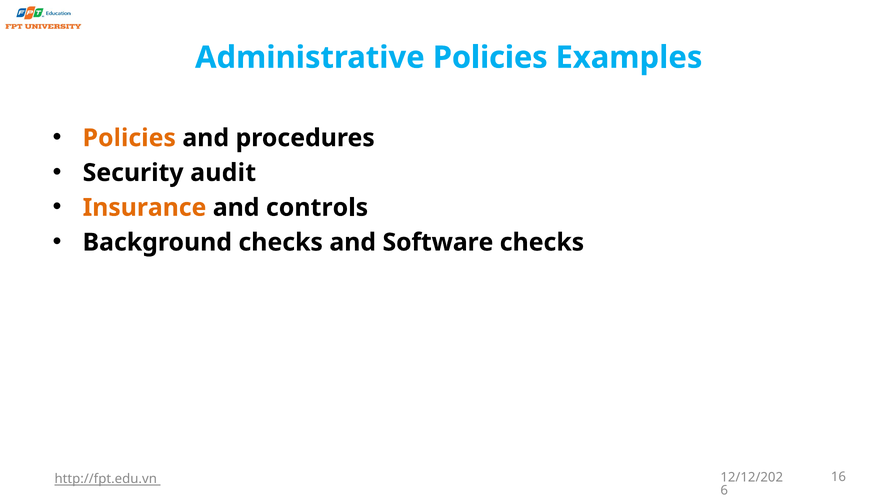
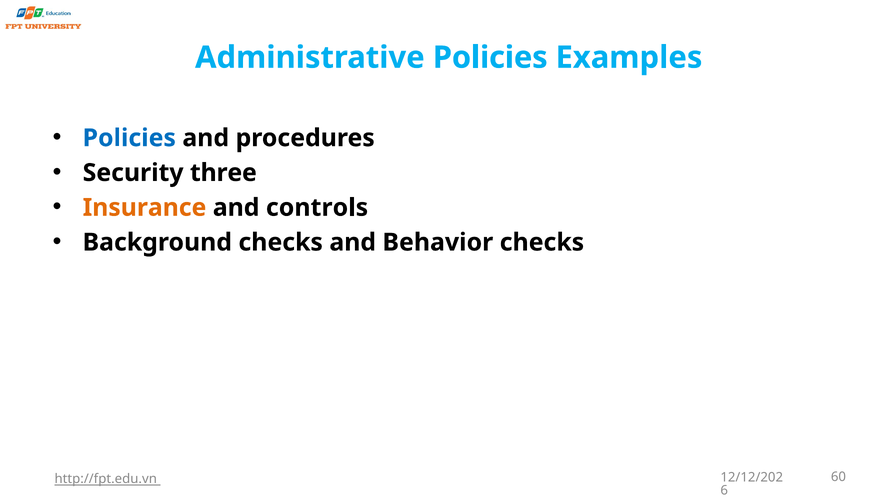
Policies colour: orange -> blue (129, 138)
audit: audit -> three (223, 173)
Software: Software -> Behavior (438, 242)
16: 16 -> 60 (838, 477)
